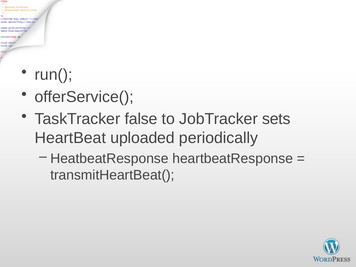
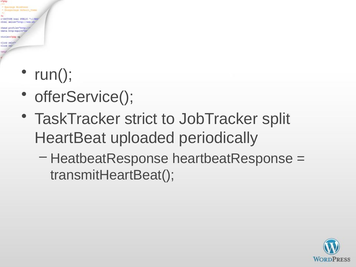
false: false -> strict (141, 119)
sets: sets -> split (276, 119)
